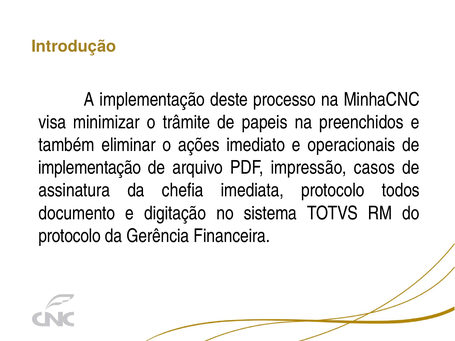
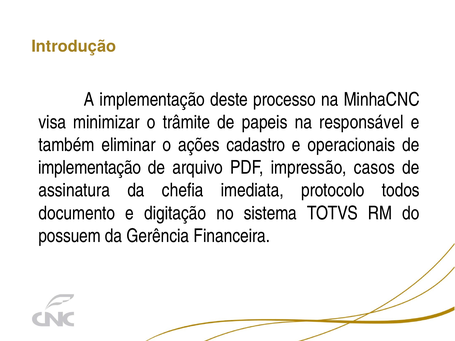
preenchidos: preenchidos -> responsável (361, 122)
imediato: imediato -> cadastro (256, 145)
protocolo: protocolo -> possuem (70, 236)
